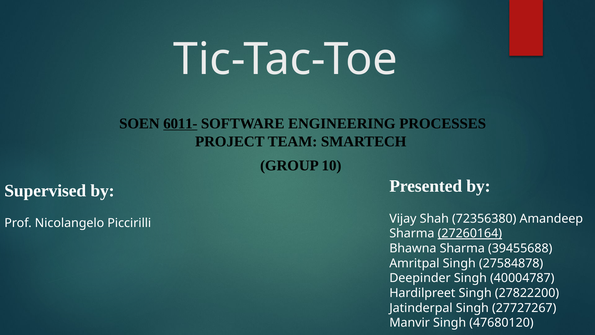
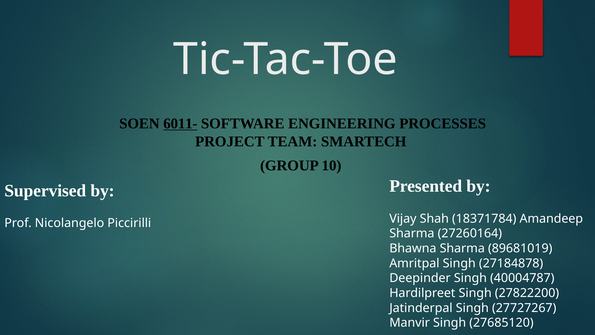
72356380: 72356380 -> 18371784 (484, 218)
27260164 underline: present -> none (470, 233)
39455688: 39455688 -> 89681019 (520, 248)
27584878: 27584878 -> 27184878 (511, 263)
47680120: 47680120 -> 27685120 (501, 323)
